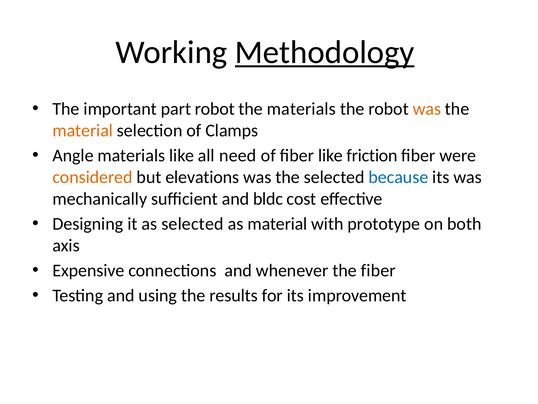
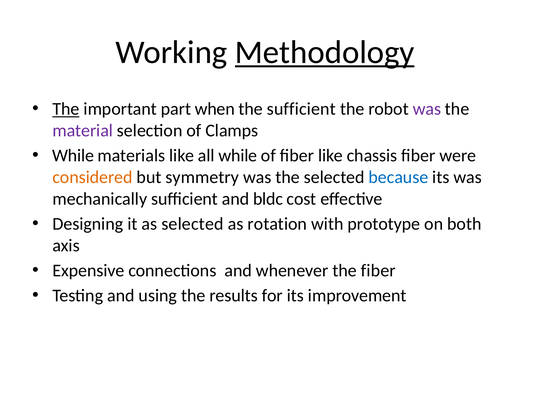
The underline: none -> present (66, 109)
part robot: robot -> when (215, 109)
the materials: materials -> sufficient (301, 109)
was colour: orange -> purple (427, 109)
material colour: orange -> purple (83, 130)
Angle: Angle -> While (73, 155)
all need: need -> while (238, 155)
friction: friction -> chassis (372, 155)
elevations: elevations -> symmetry (202, 177)
as material: material -> rotation (277, 224)
